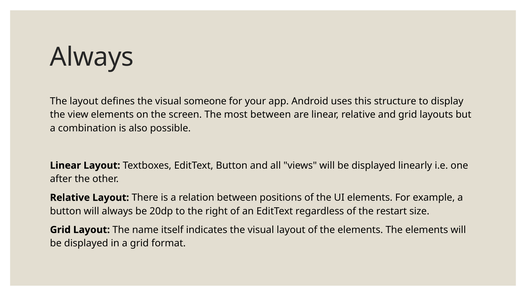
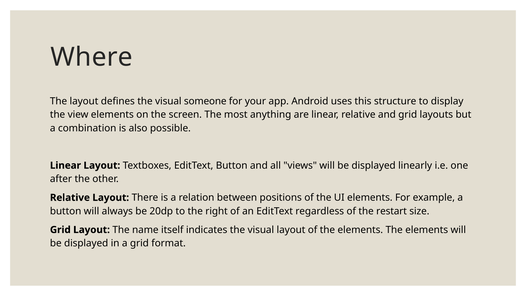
Always: Always -> Where (92, 57)
most between: between -> anything (271, 115)
